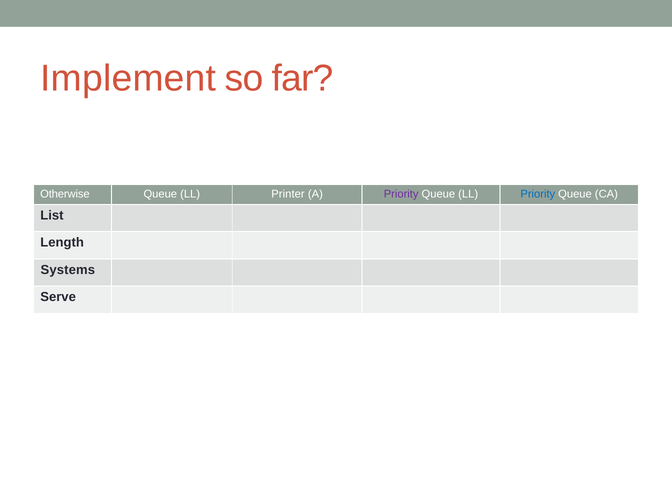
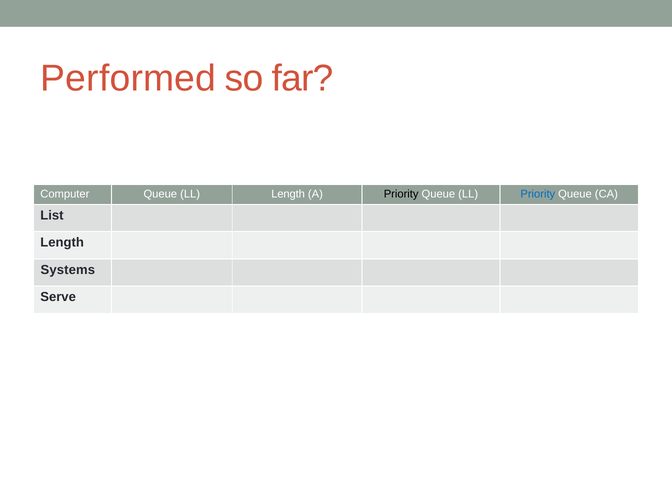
Implement: Implement -> Performed (128, 78)
Otherwise: Otherwise -> Computer (65, 194)
LL Printer: Printer -> Length (288, 194)
Priority colour: purple -> black (401, 194)
